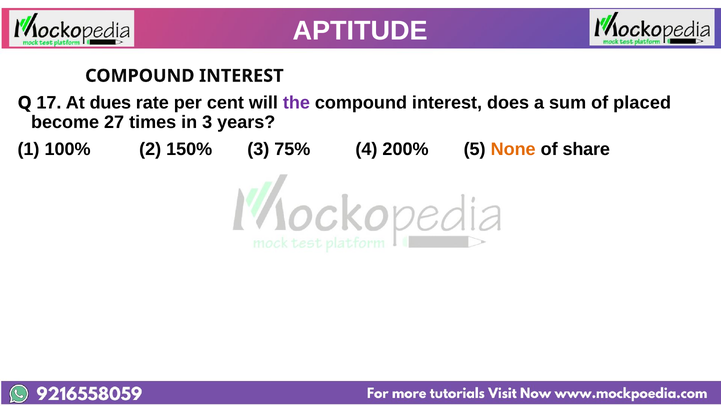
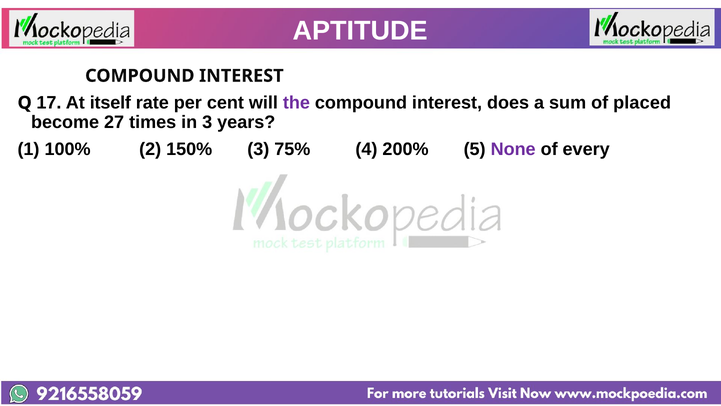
dues: dues -> itself (110, 103)
None colour: orange -> purple (513, 149)
share: share -> every (586, 149)
